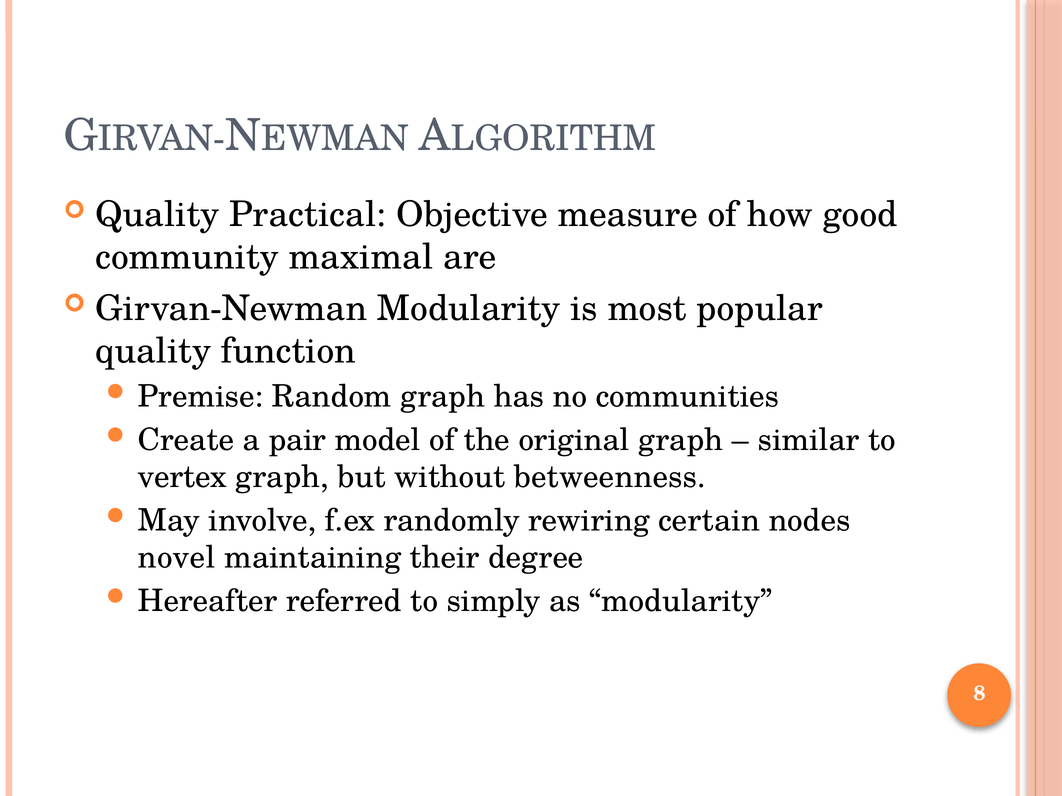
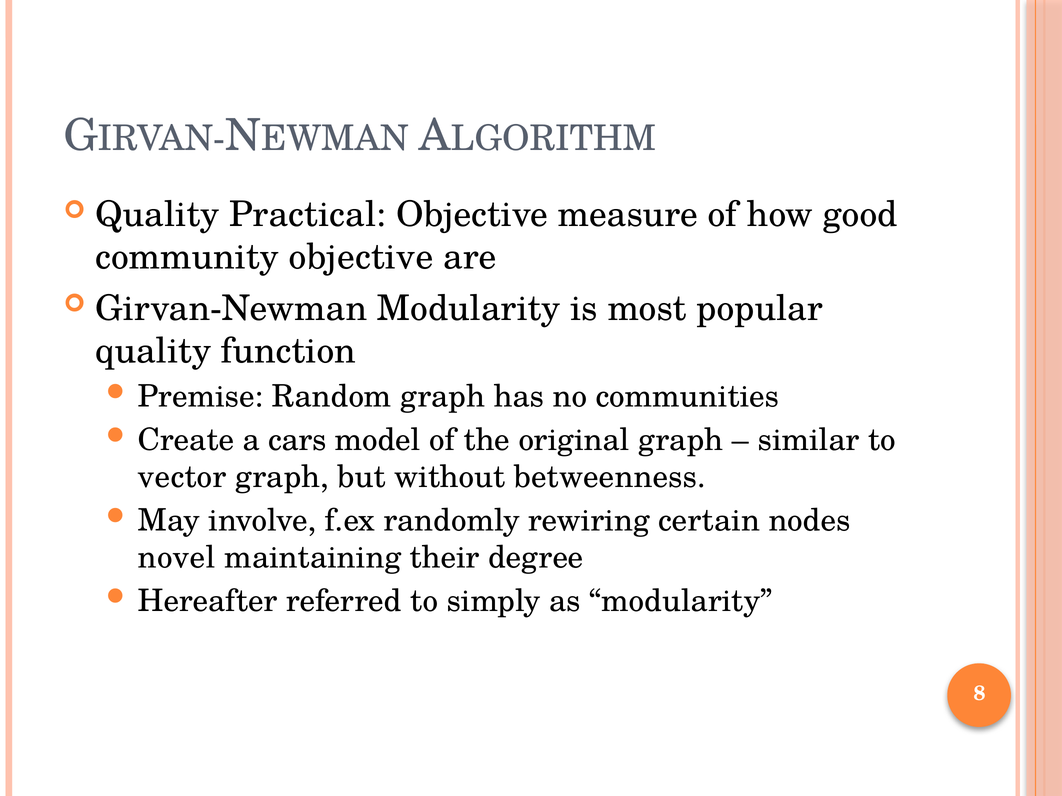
community maximal: maximal -> objective (361, 257)
pair: pair -> cars (297, 440)
vertex: vertex -> vector (182, 477)
